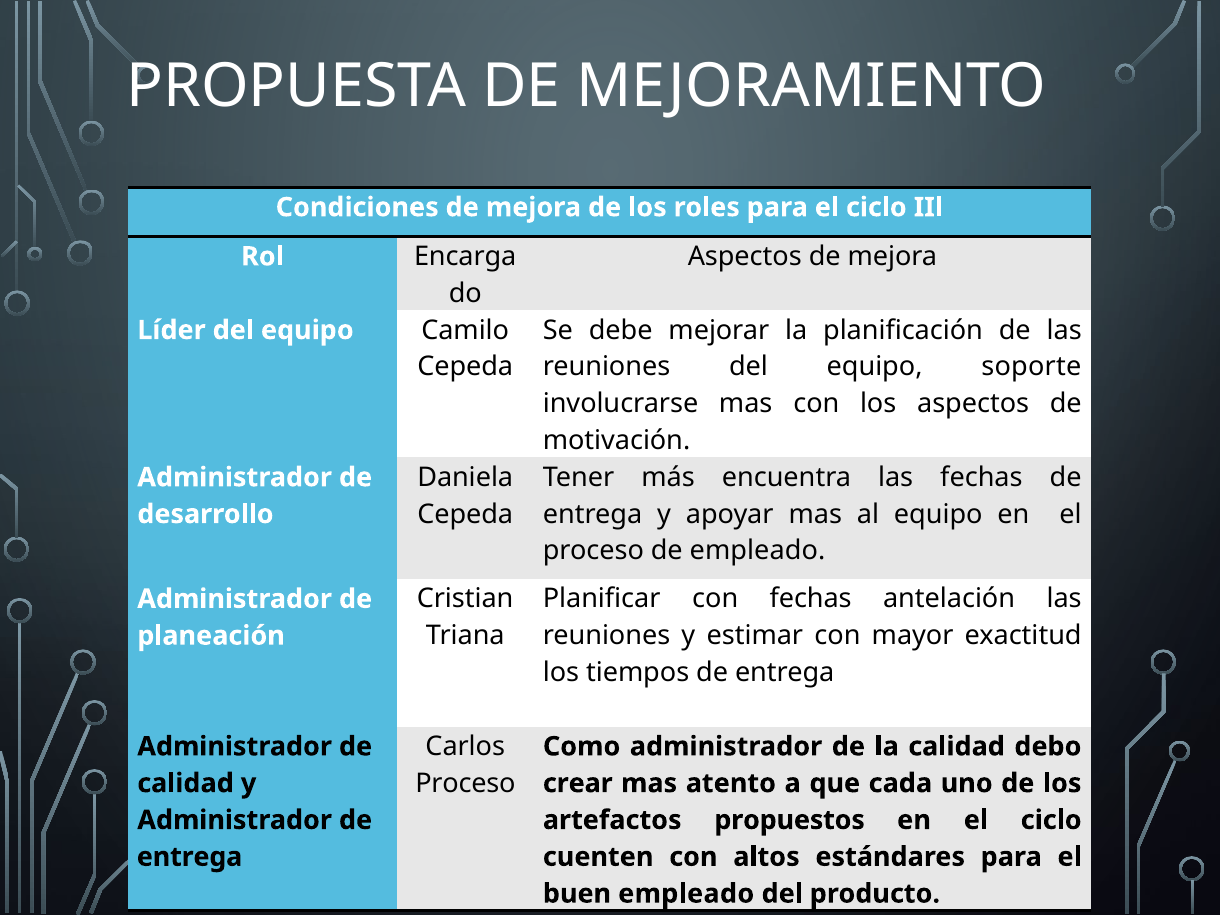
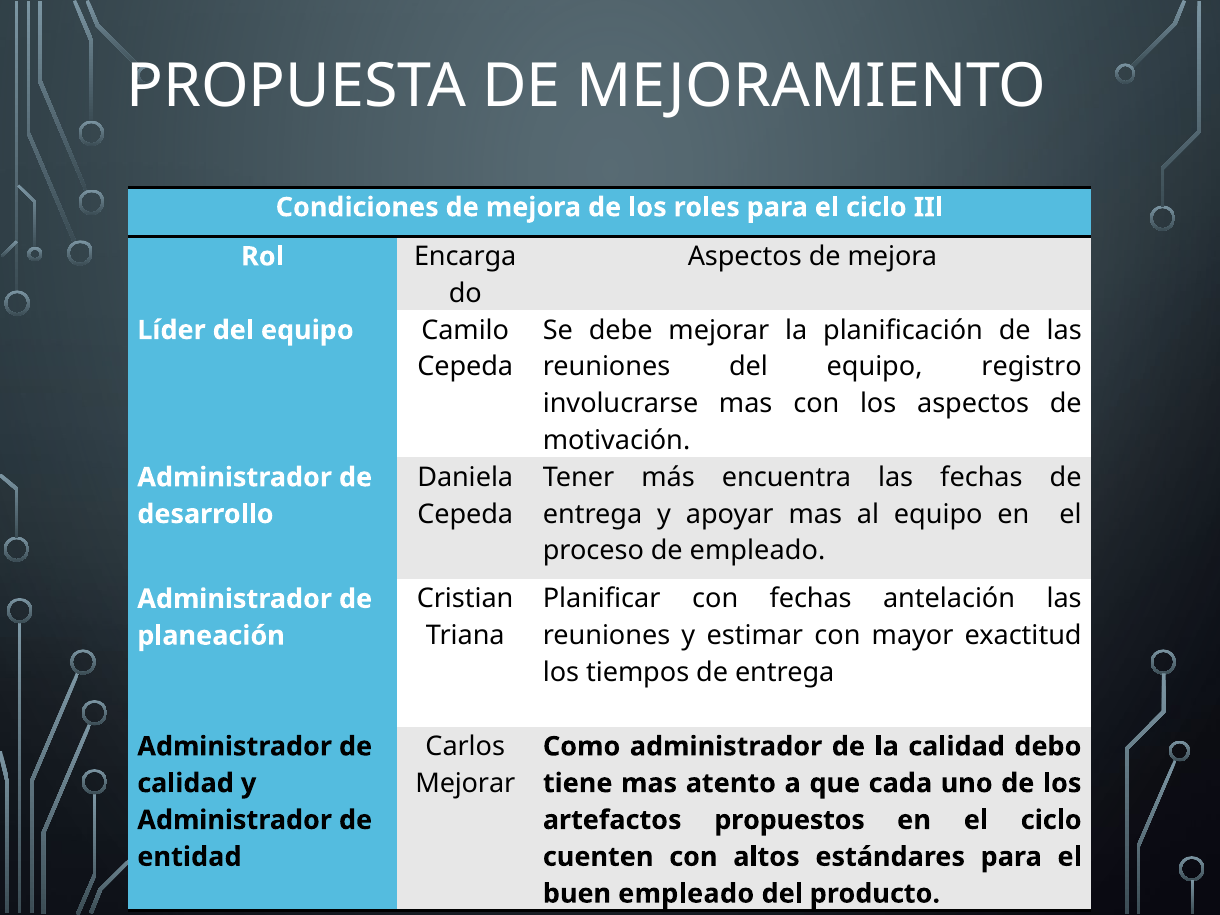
soporte: soporte -> registro (1032, 367)
Proceso: Proceso -> Mejorar (465, 783)
crear: crear -> tiene (578, 783)
entrega: entrega -> entidad (189, 857)
